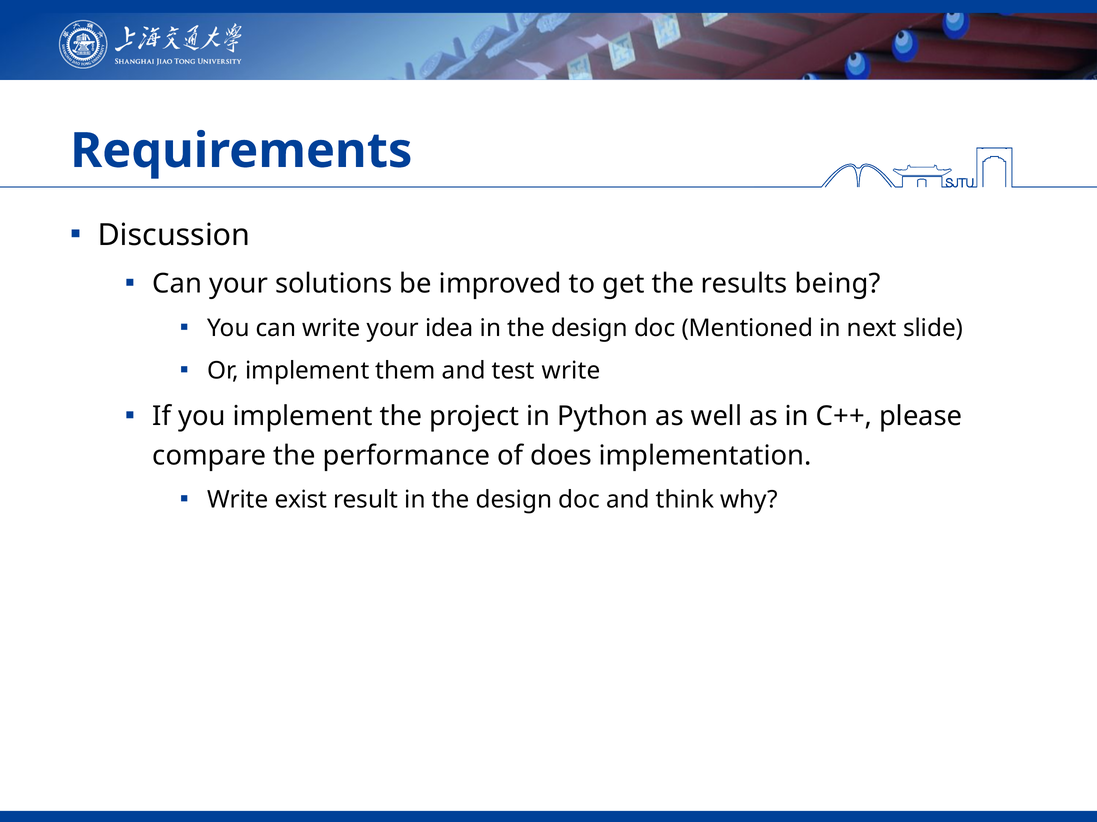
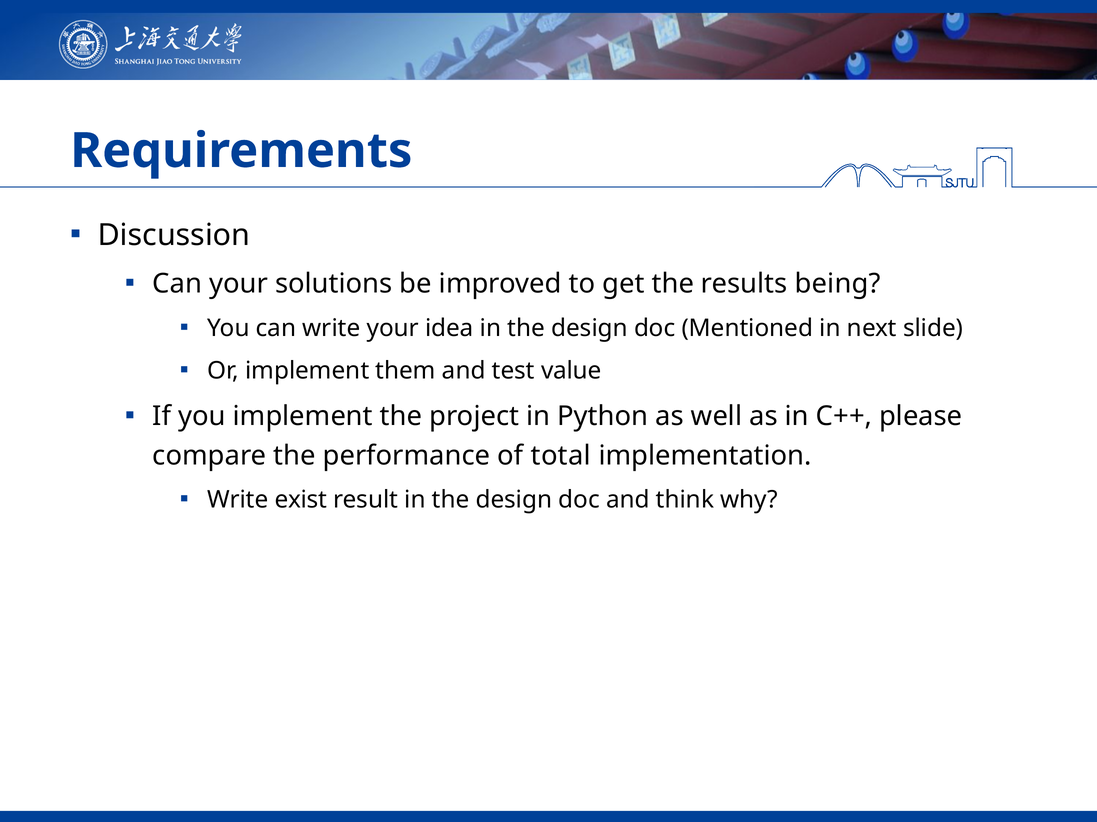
test write: write -> value (571, 371)
does: does -> total (561, 456)
